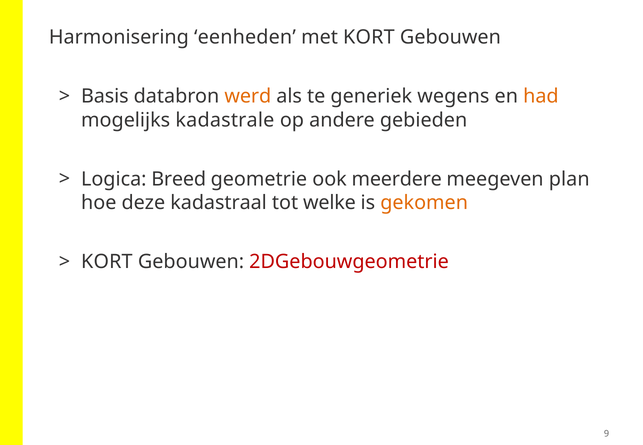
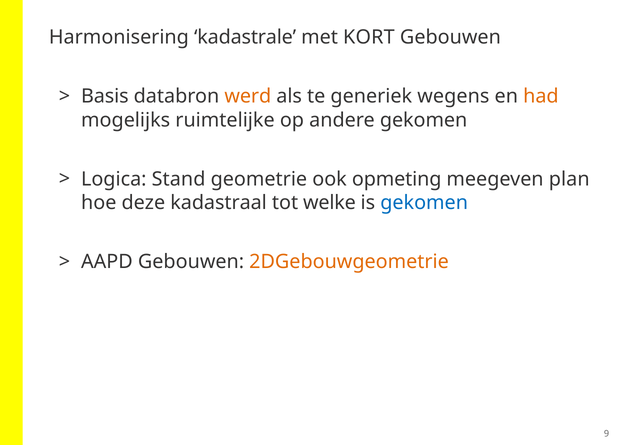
eenheden: eenheden -> kadastrale (245, 37)
kadastrale: kadastrale -> ruimtelijke (225, 120)
andere gebieden: gebieden -> gekomen (424, 120)
Breed: Breed -> Stand (179, 179)
meerdere: meerdere -> opmeting (397, 179)
gekomen colour: orange -> blue (424, 203)
KORT: KORT -> AAPD (107, 262)
2DGebouwgeometrie colour: red -> orange (349, 262)
